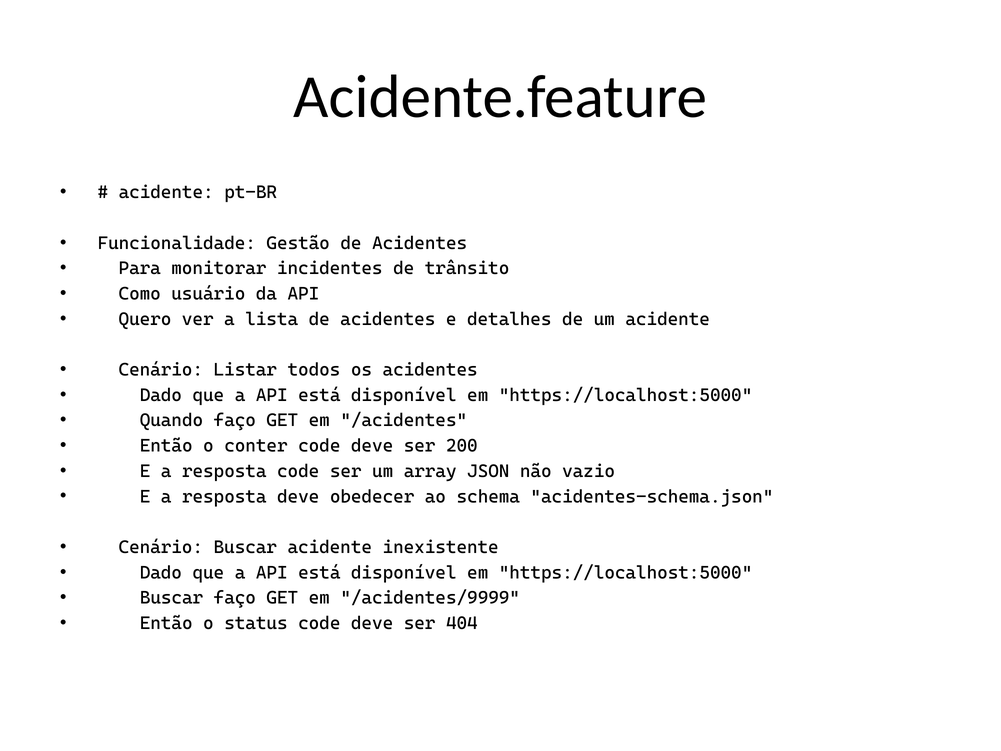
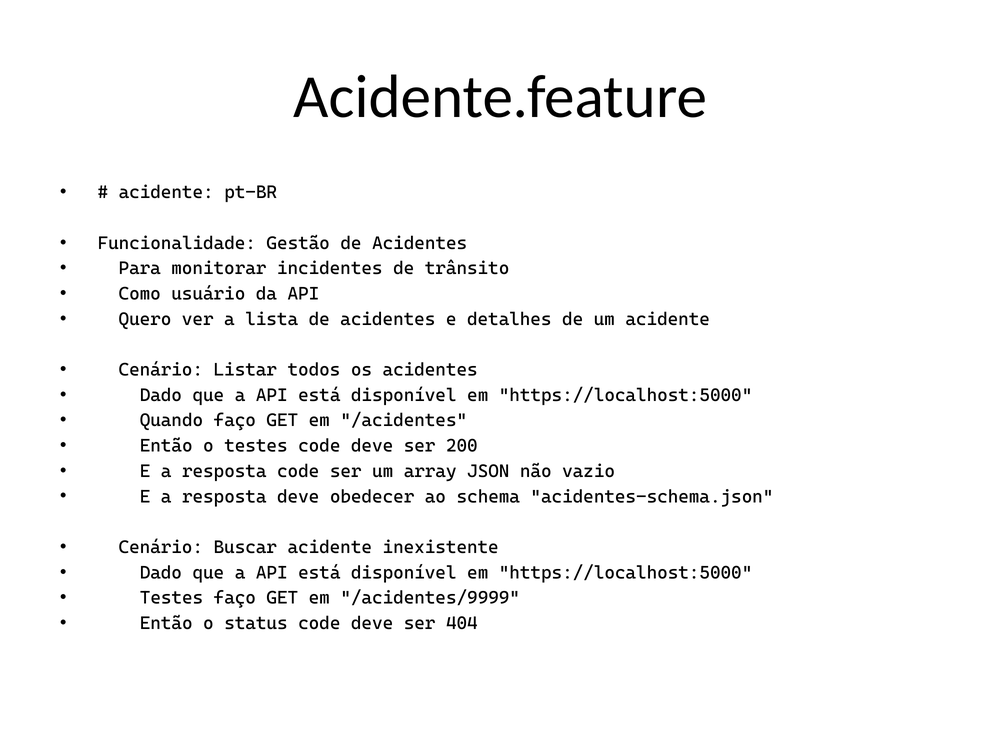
o conter: conter -> testes (256, 446)
Buscar: Buscar -> Testes (172, 598)
